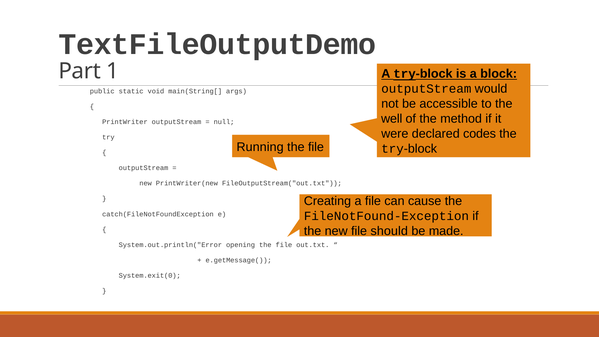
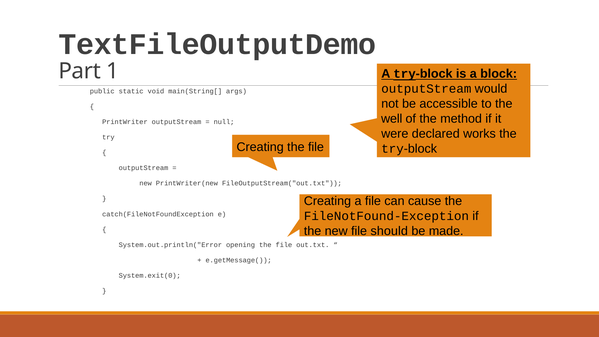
codes: codes -> works (479, 134)
Running: Running -> Creating (260, 147)
